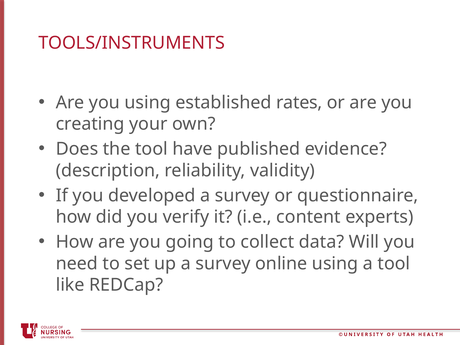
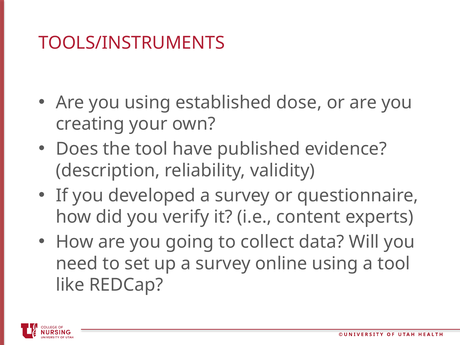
rates: rates -> dose (299, 103)
